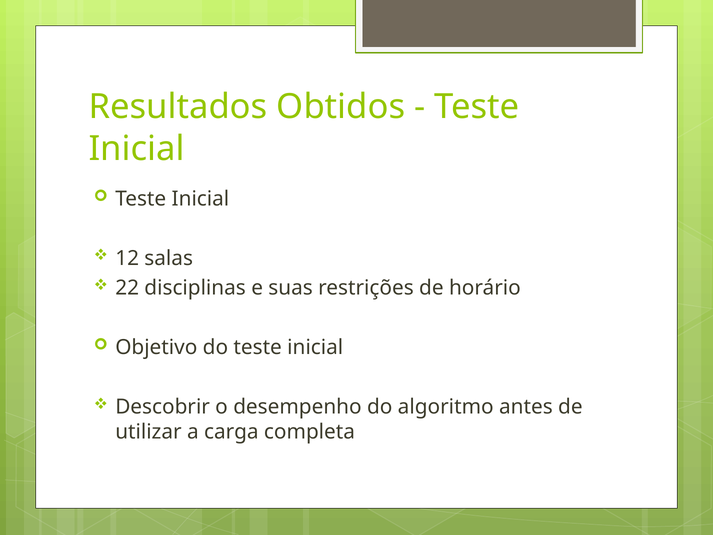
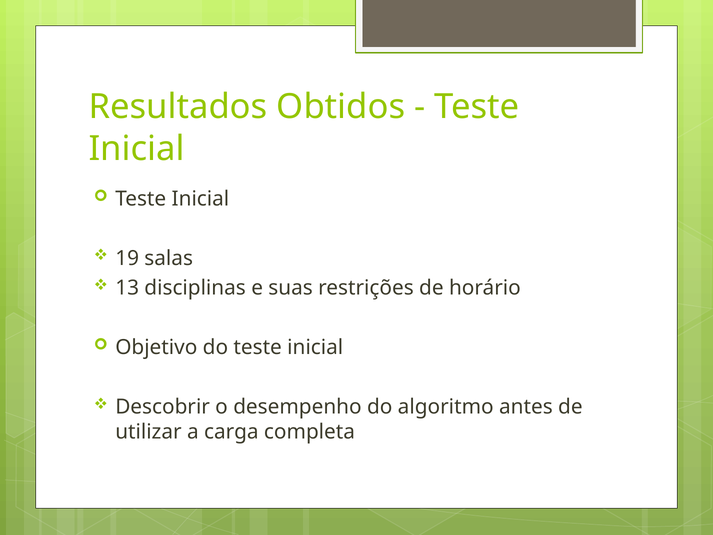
12: 12 -> 19 (127, 258)
22: 22 -> 13 (127, 288)
